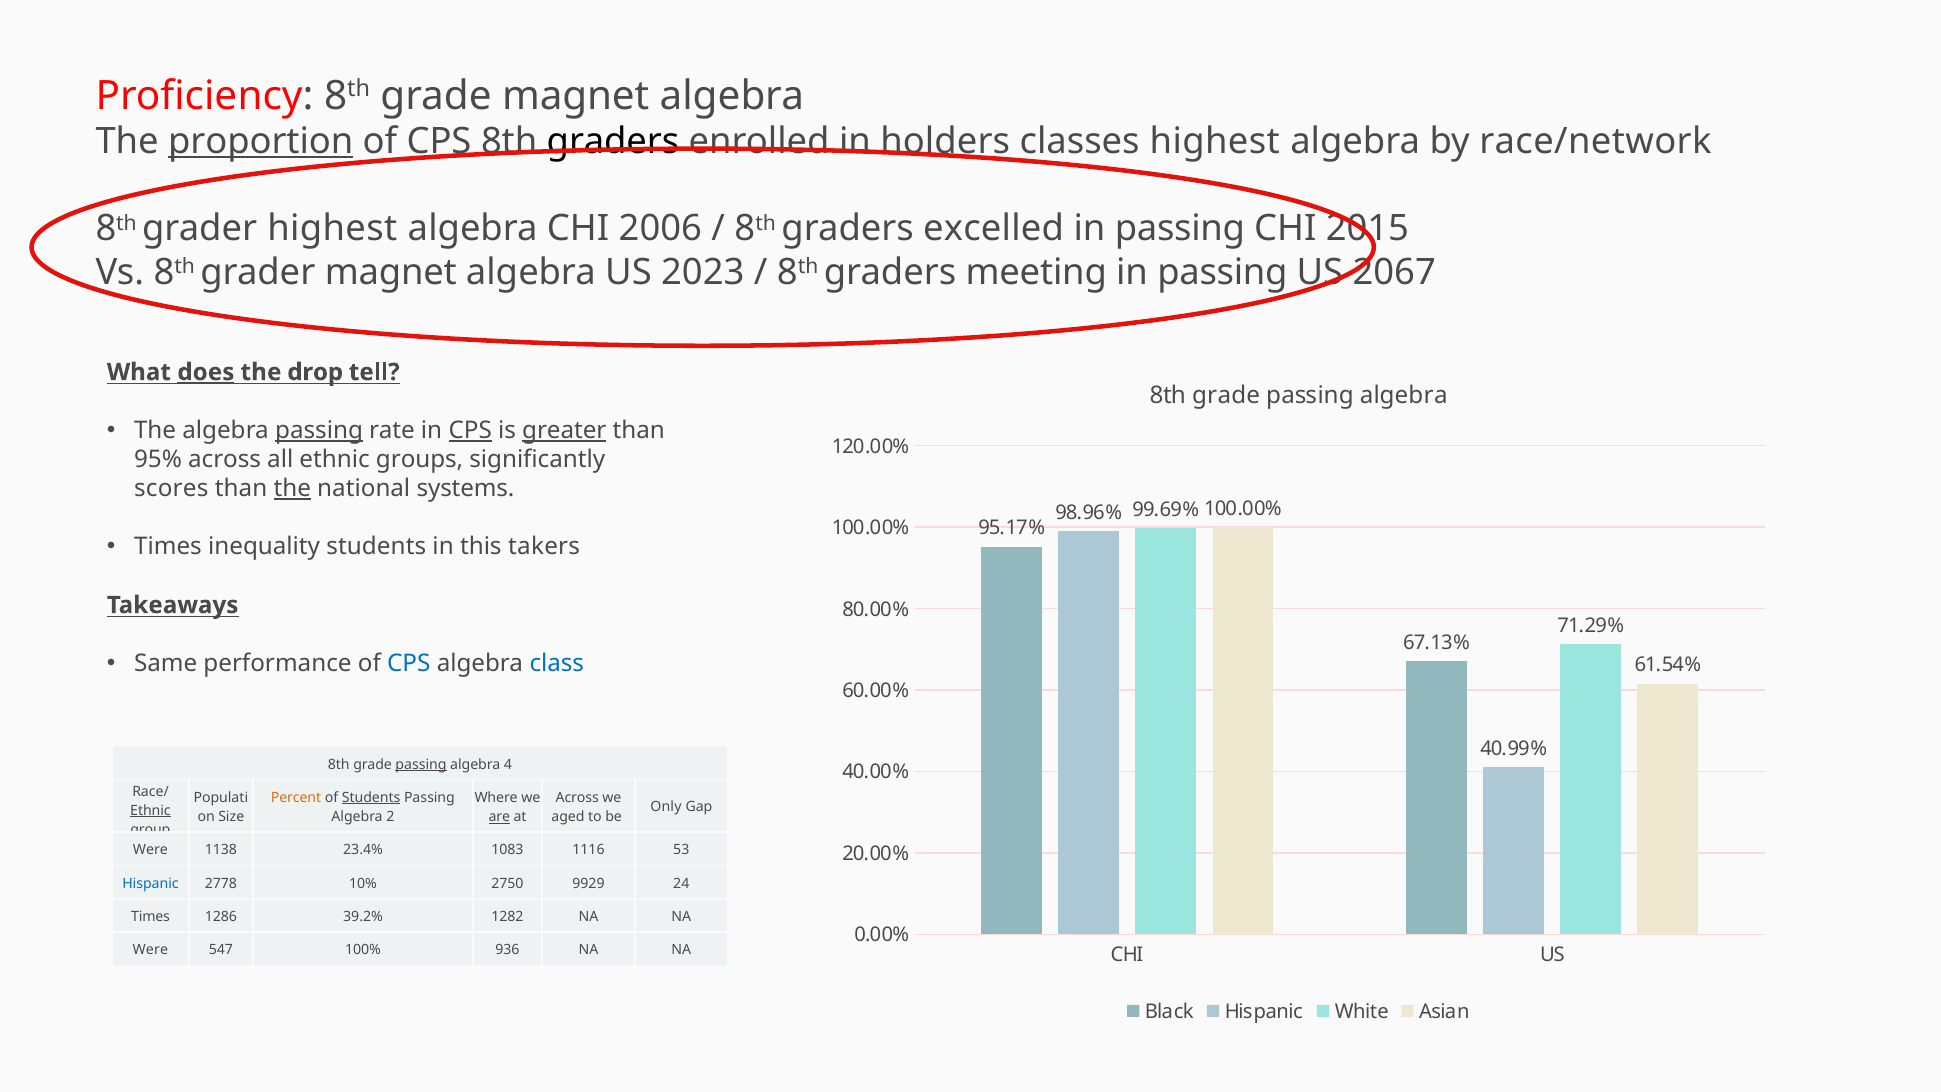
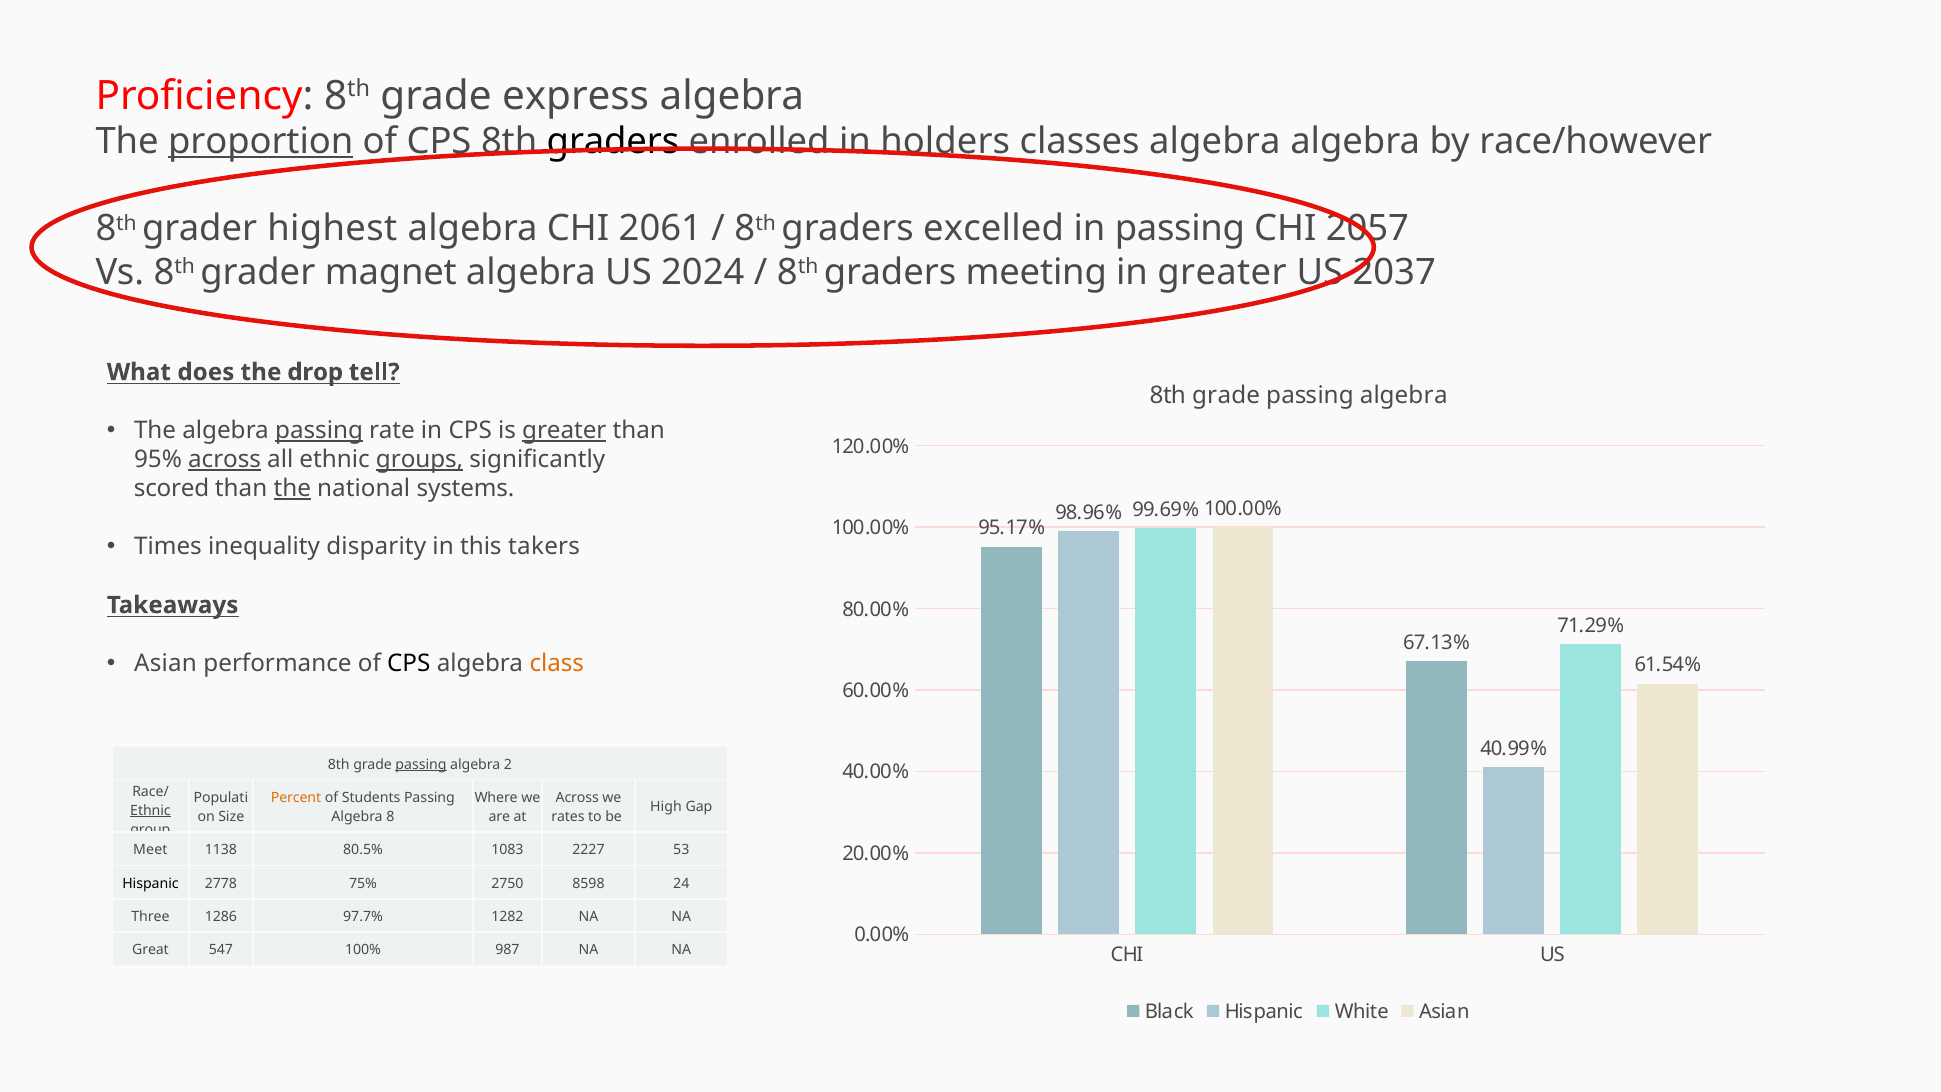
grade magnet: magnet -> express (576, 96)
classes highest: highest -> algebra (1215, 142)
race/network: race/network -> race/however (1596, 142)
2006: 2006 -> 2061 (660, 229)
2015: 2015 -> 2057 (1367, 229)
2023: 2023 -> 2024 (703, 273)
passing: passing -> greater (1222, 273)
2067: 2067 -> 2037 (1394, 273)
does underline: present -> none (206, 372)
CPS underline: present -> none (470, 430)
across underline: none -> present (225, 459)
groups underline: none -> present (420, 459)
scores: scores -> scored (172, 489)
inequality students: students -> disparity (376, 547)
Same: Same -> Asian (166, 663)
CPS colour: blue -> black (409, 663)
class colour: blue -> orange (557, 663)
4: 4 -> 2 (508, 764)
Students underline: present -> none (371, 798)
Only: Only -> High (666, 807)
2: 2 -> 8 (390, 817)
are underline: present -> none (499, 817)
aged: aged -> rates (568, 817)
Were: Were -> Meet (150, 850)
23.4%: 23.4% -> 80.5% (363, 850)
1116: 1116 -> 2227 (589, 850)
Hispanic colour: blue -> black (150, 883)
10%: 10% -> 75% (363, 883)
9929: 9929 -> 8598 (589, 883)
Times: Times -> Three (150, 917)
39.2%: 39.2% -> 97.7% (363, 917)
Were: Were -> Great (151, 950)
936: 936 -> 987 (507, 950)
